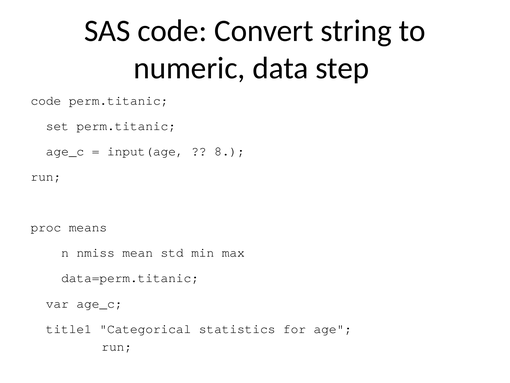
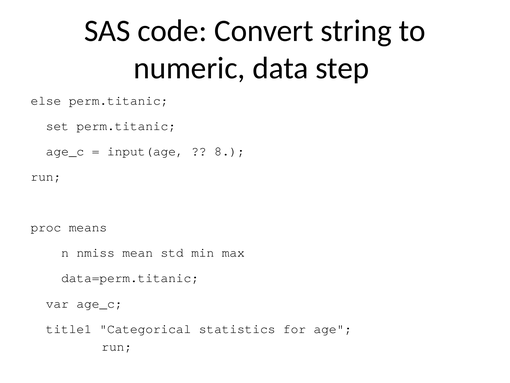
code: code -> else (46, 100)
